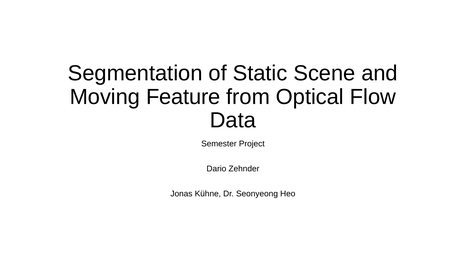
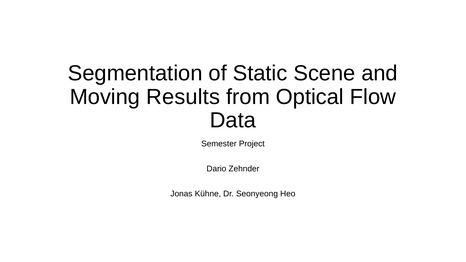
Feature: Feature -> Results (183, 97)
